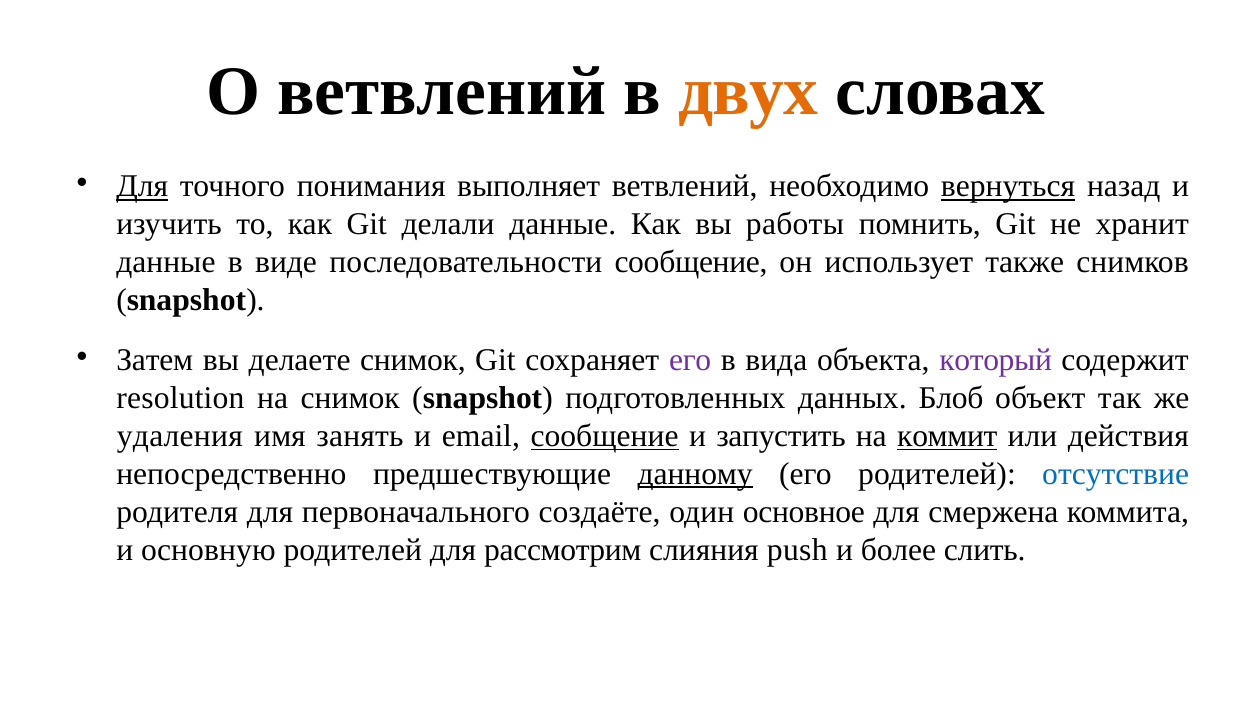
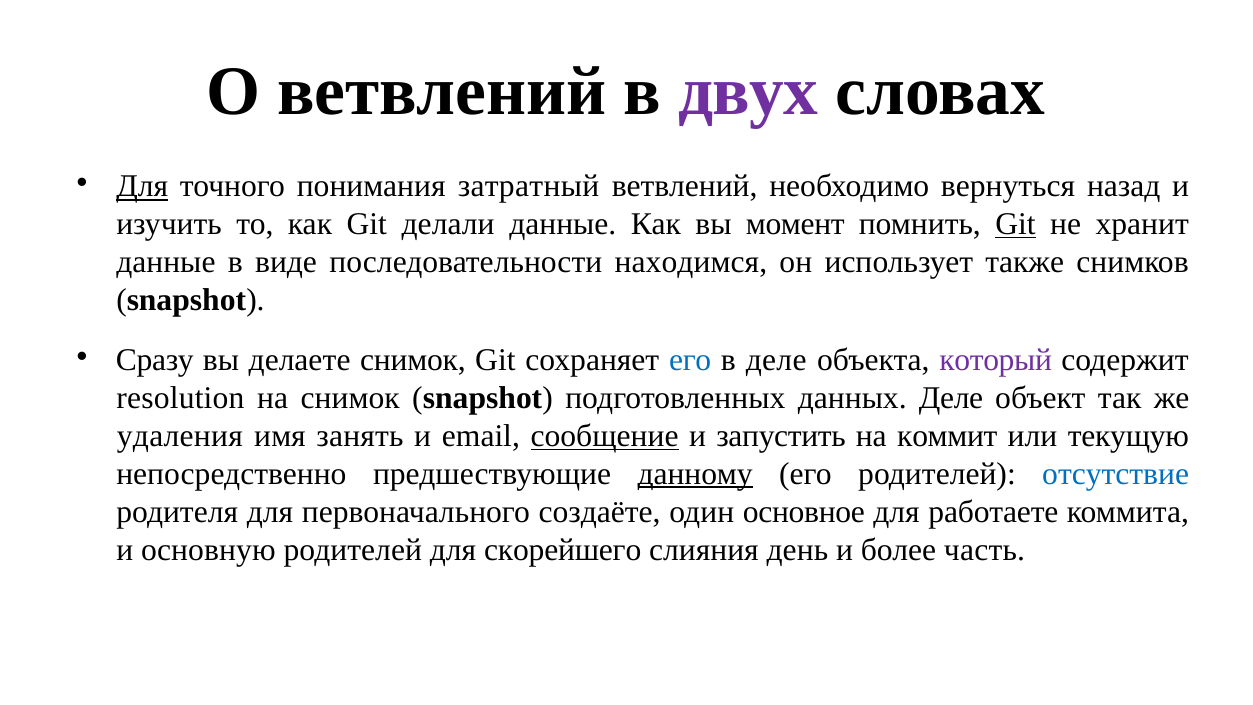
двух colour: orange -> purple (749, 91)
выполняет: выполняет -> затратный (528, 186)
вернуться underline: present -> none (1008, 186)
работы: работы -> момент (795, 224)
Git underline: none -> present (1016, 224)
последовательности сообщение: сообщение -> находимся (691, 262)
Затем: Затем -> Сразу (155, 360)
его colour: purple -> blue (690, 360)
в вида: вида -> деле (776, 360)
данных Блоб: Блоб -> Деле (951, 398)
коммит underline: present -> none (947, 436)
действия: действия -> текущую (1128, 436)
смержена: смержена -> работаете (993, 512)
рассмотрим: рассмотрим -> скорейшего (563, 549)
push: push -> день (797, 549)
слить: слить -> часть (985, 549)
